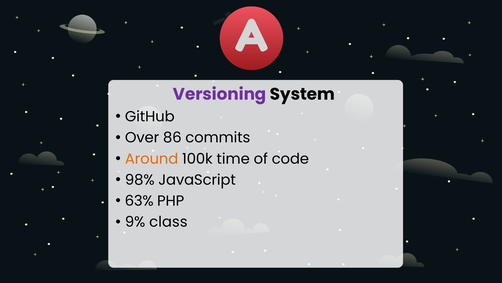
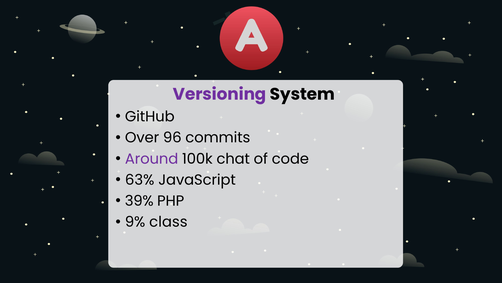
86: 86 -> 96 (172, 137)
Around colour: orange -> purple (152, 158)
time: time -> chat (233, 158)
98%: 98% -> 63% (140, 180)
63%: 63% -> 39% (139, 201)
